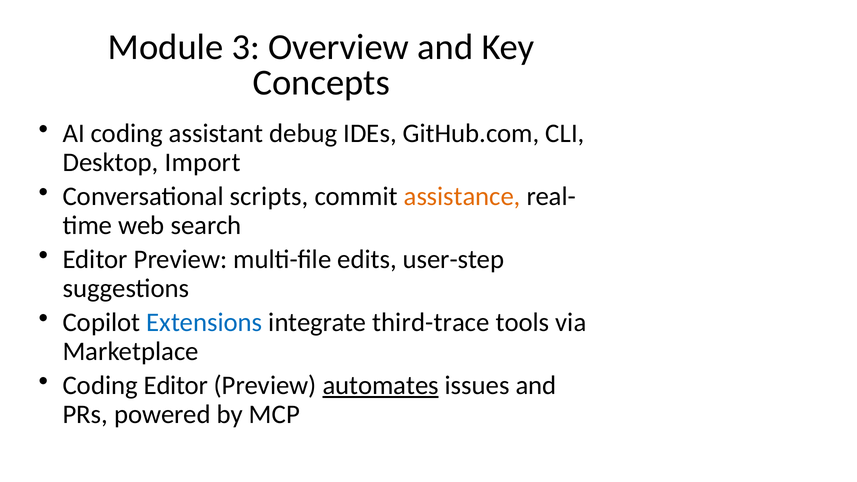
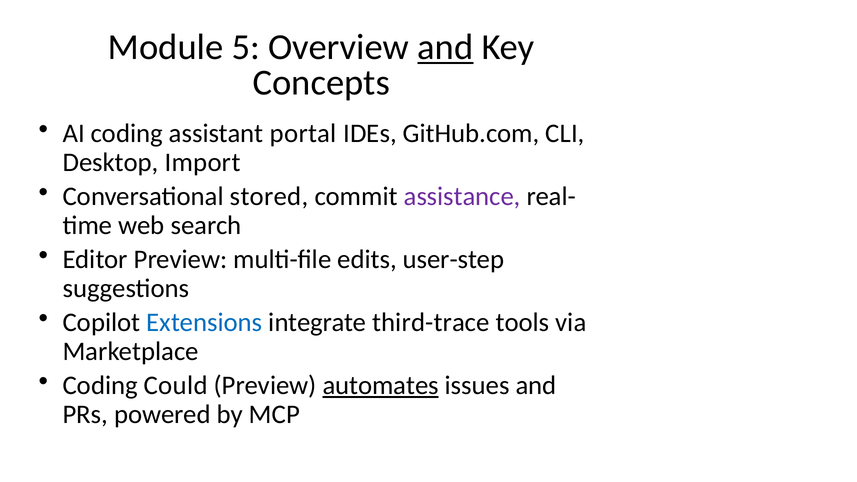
3: 3 -> 5 (246, 47)
and underline: none -> present (445, 47)
debug: debug -> portal (303, 134)
scripts: scripts -> stored (269, 197)
assistance colour: orange -> purple (462, 197)
Coding Editor: Editor -> Could (176, 386)
